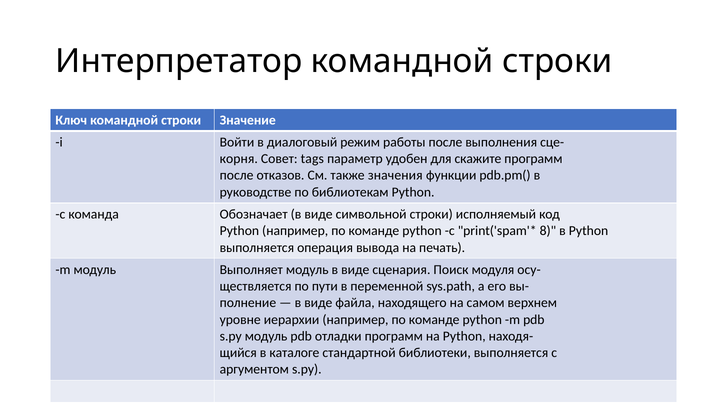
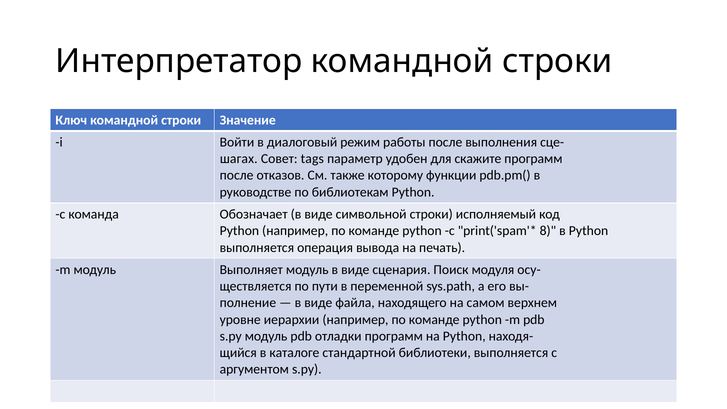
корня: корня -> шагах (239, 159)
значения: значения -> которому (395, 175)
